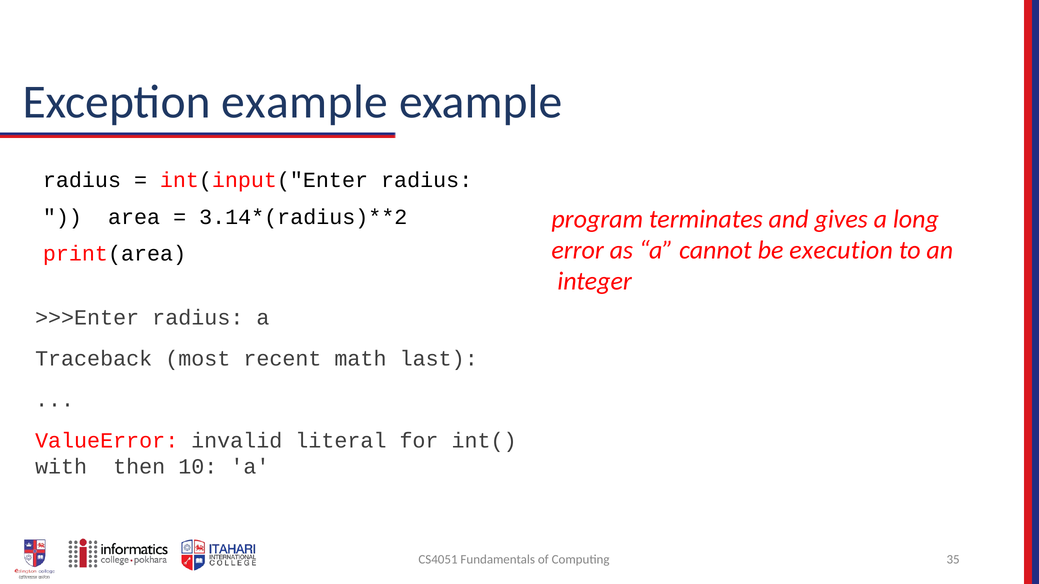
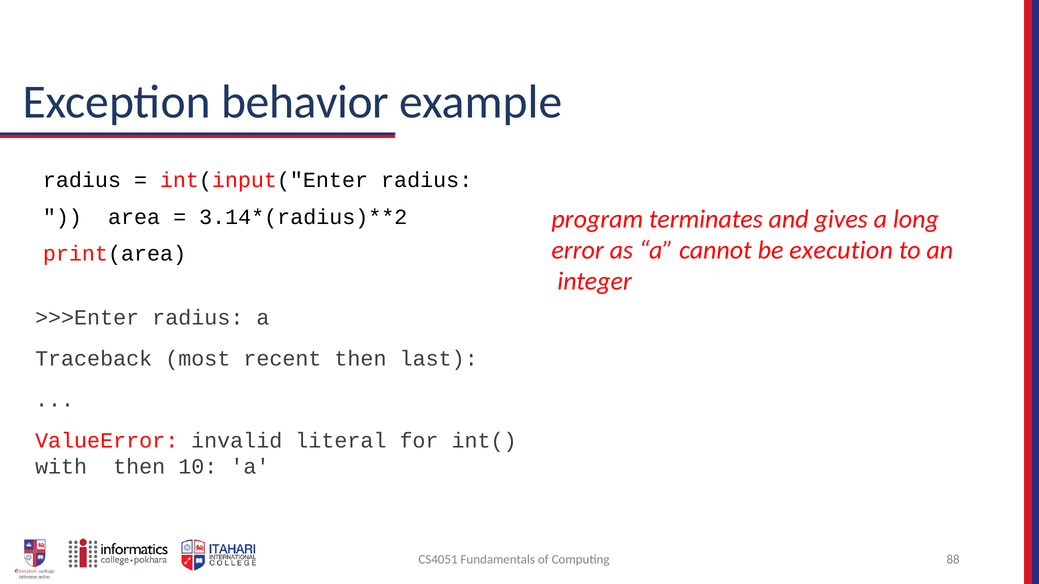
Exception example: example -> behavior (305, 102)
recent math: math -> then (360, 359)
35: 35 -> 88 (953, 560)
